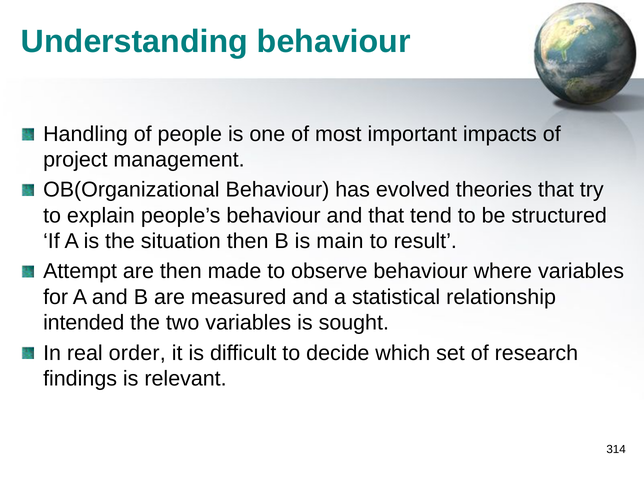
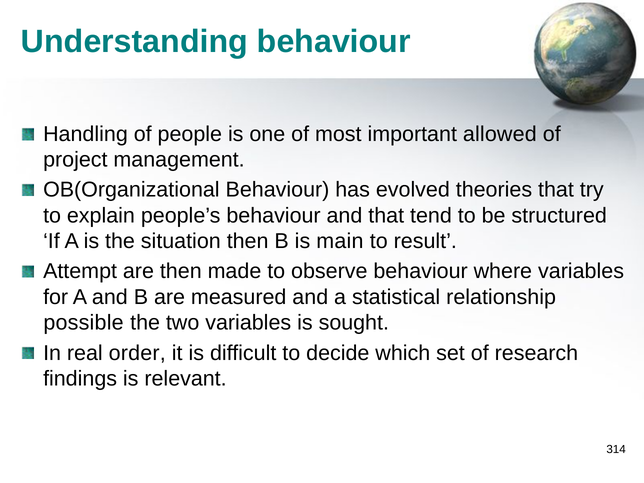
impacts: impacts -> allowed (500, 134)
intended: intended -> possible (84, 323)
